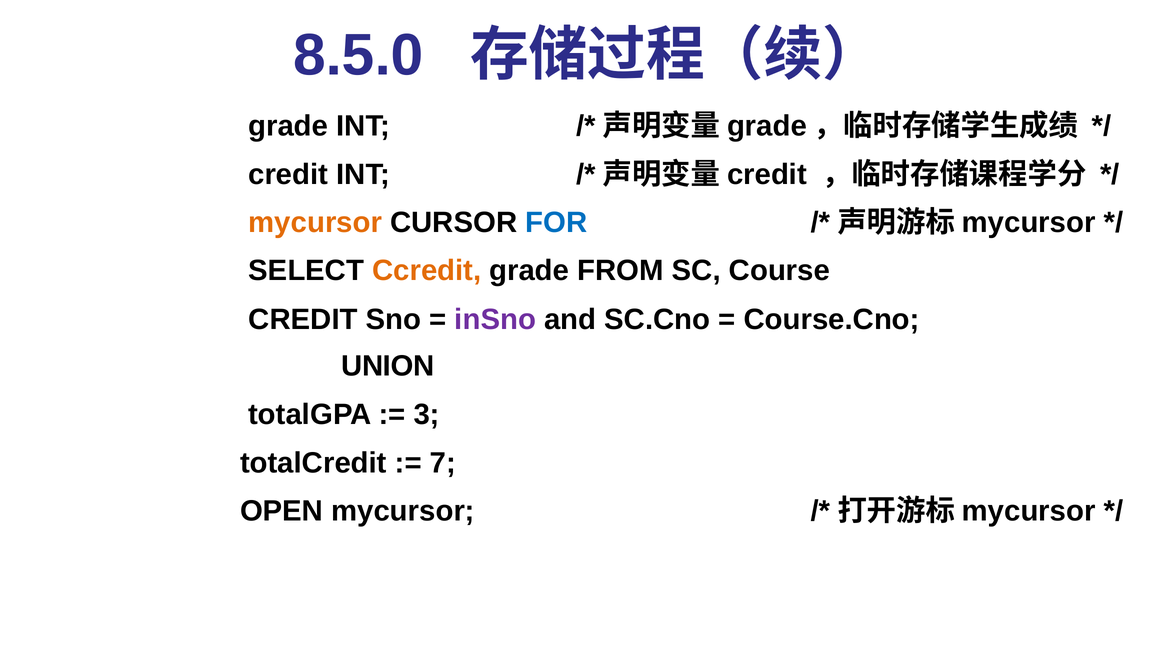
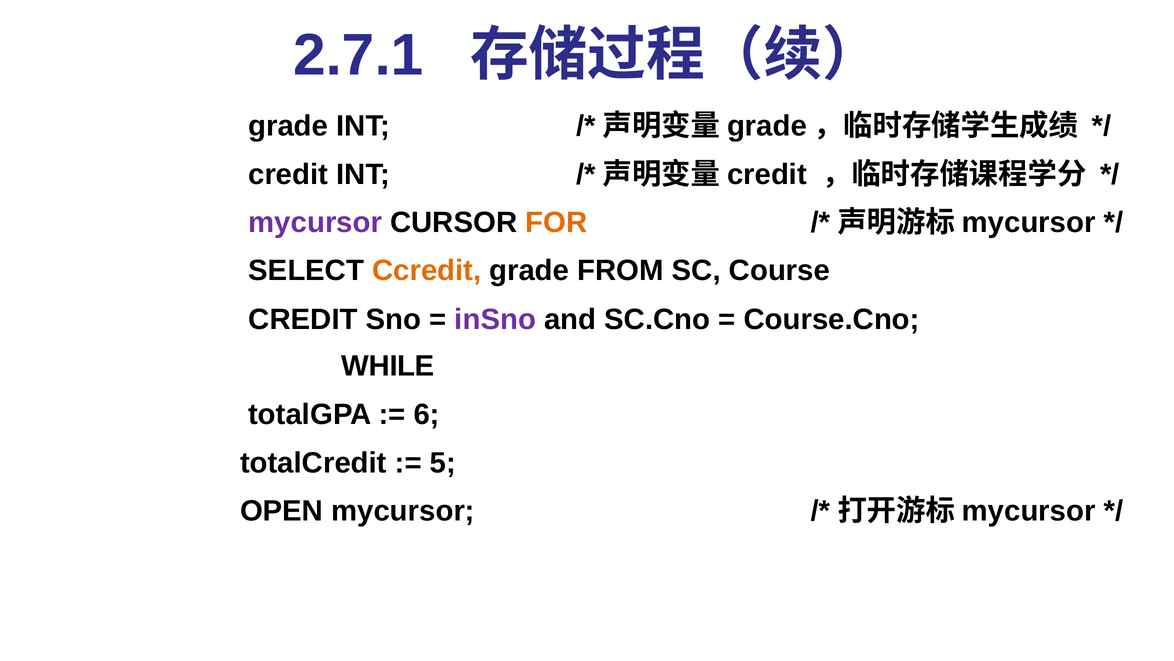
8.5.0: 8.5.0 -> 2.7.1 (358, 55)
mycursor colour: orange -> purple (315, 222)
FOR colour: blue -> orange (556, 222)
UNION: UNION -> WHILE (388, 366)
3: 3 -> 6 (427, 414)
7: 7 -> 5 (443, 462)
